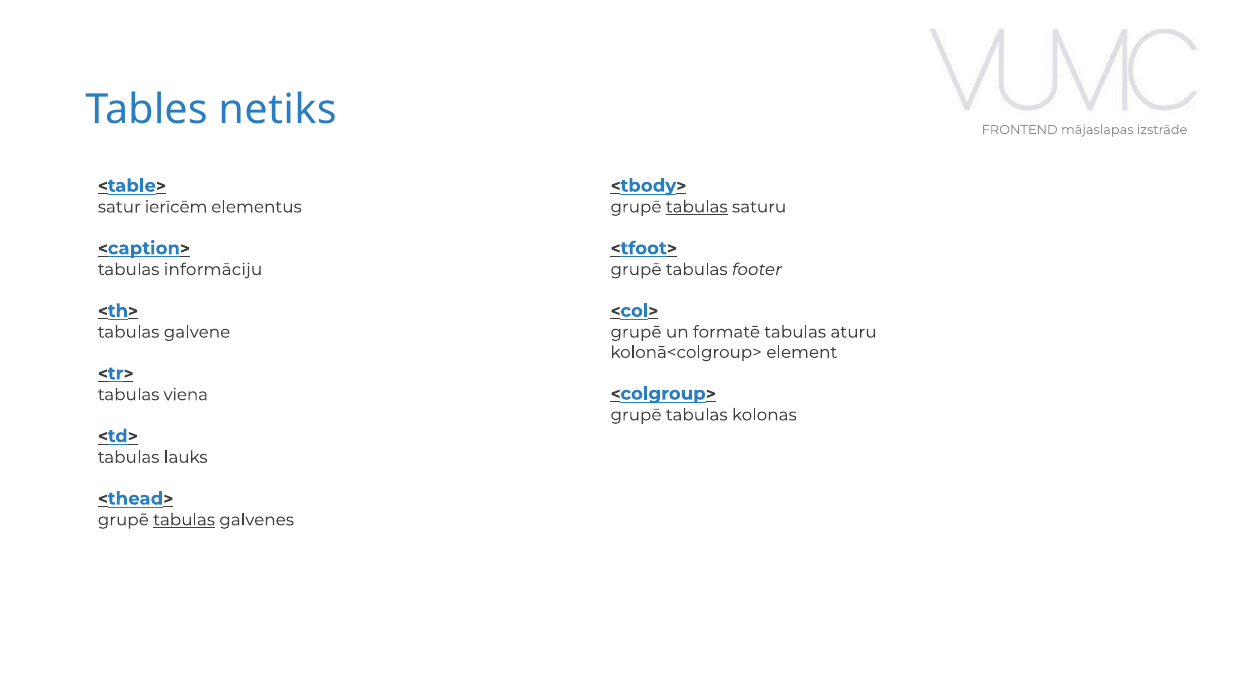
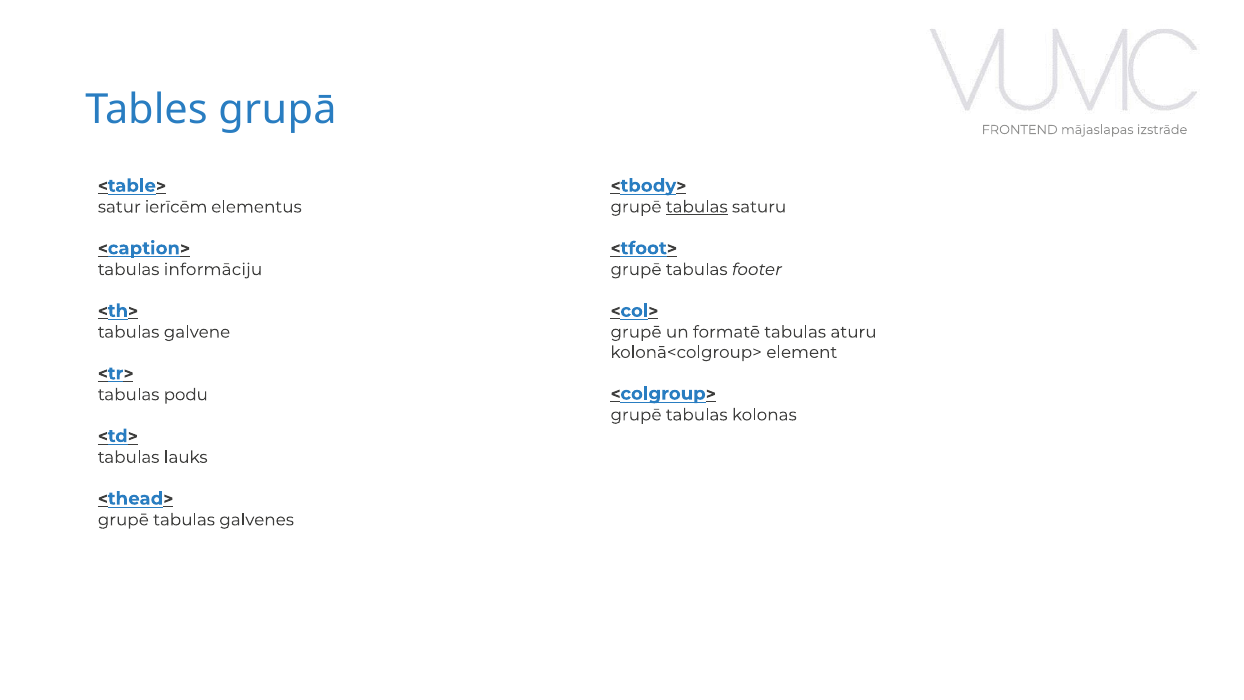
netiks: netiks -> grupā (278, 110)
viena: viena -> podu (186, 395)
tabulas underline: present -> none (184, 520)
